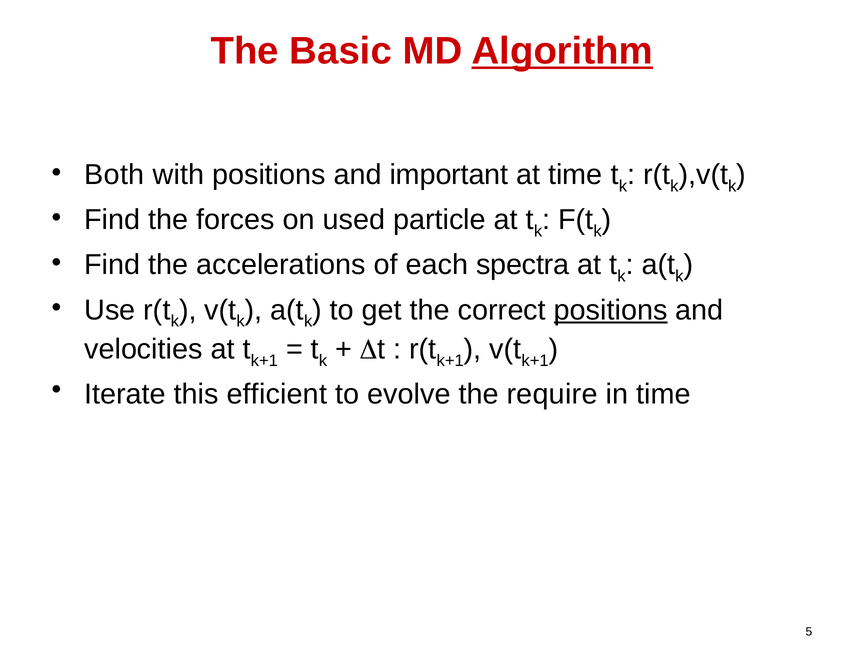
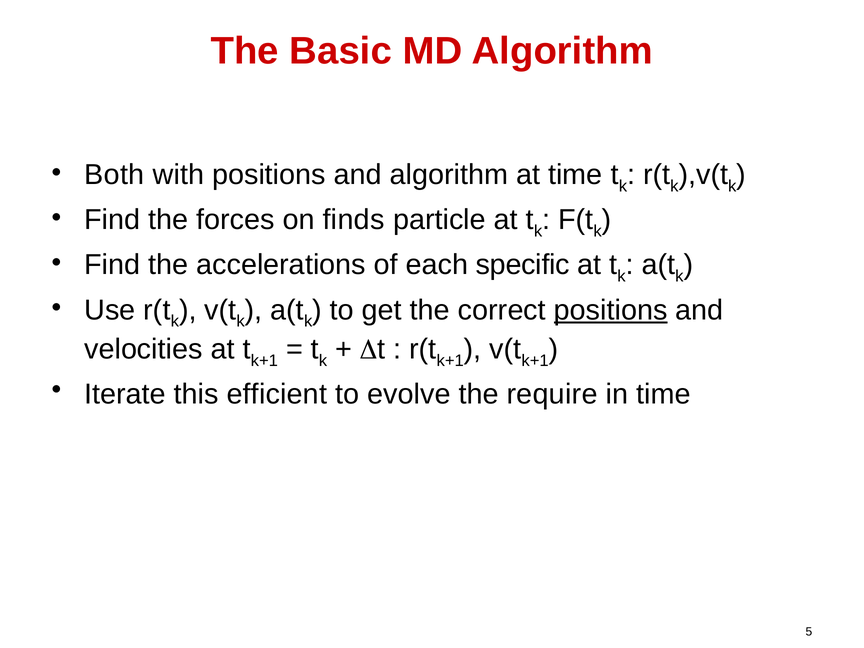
Algorithm underline: present -> none (562, 51)
and important: important -> algorithm (449, 175)
used: used -> finds (354, 220)
spectra: spectra -> specific (523, 265)
